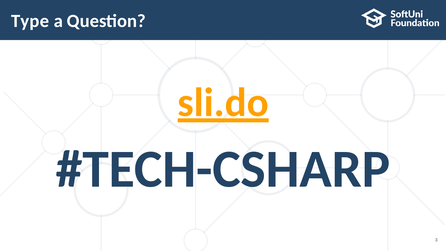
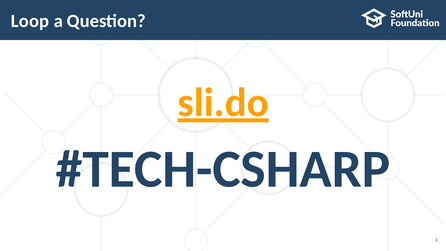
Type: Type -> Loop (30, 21)
